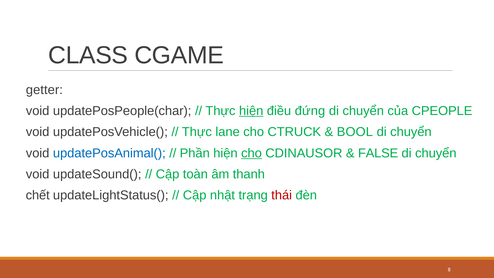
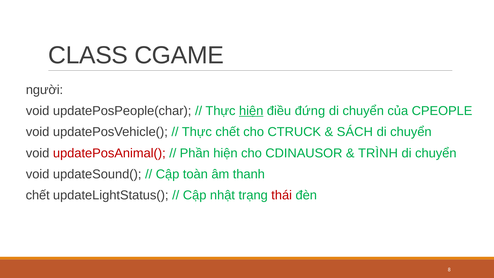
getter: getter -> người (44, 90)
Thực lane: lane -> chết (228, 132)
BOOL: BOOL -> SÁCH (355, 132)
updatePosAnimal( colour: blue -> red (109, 153)
cho underline: present -> none (252, 153)
FALSE: FALSE -> TRÌNH (378, 153)
